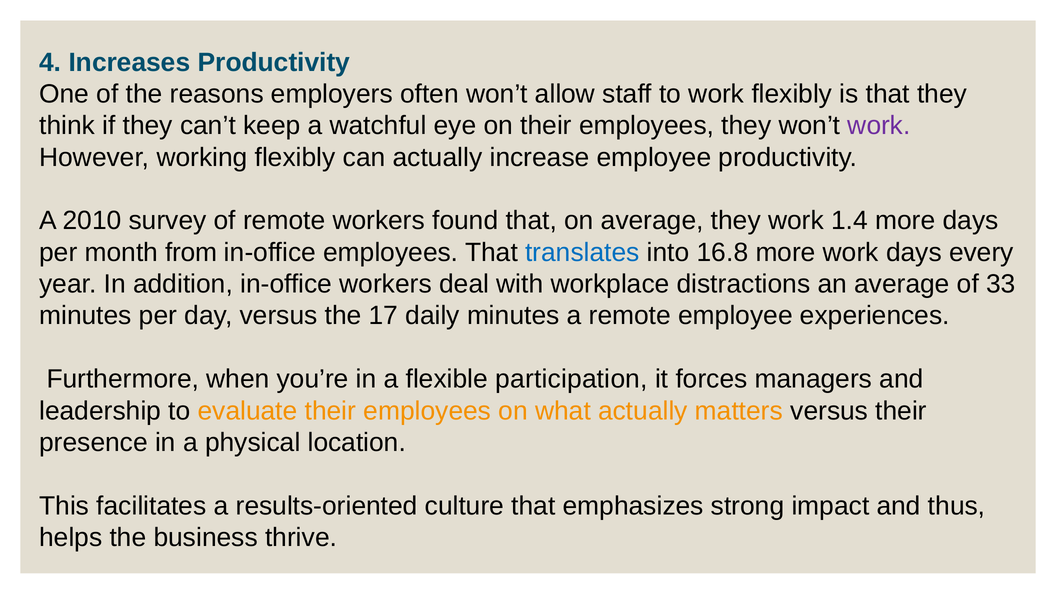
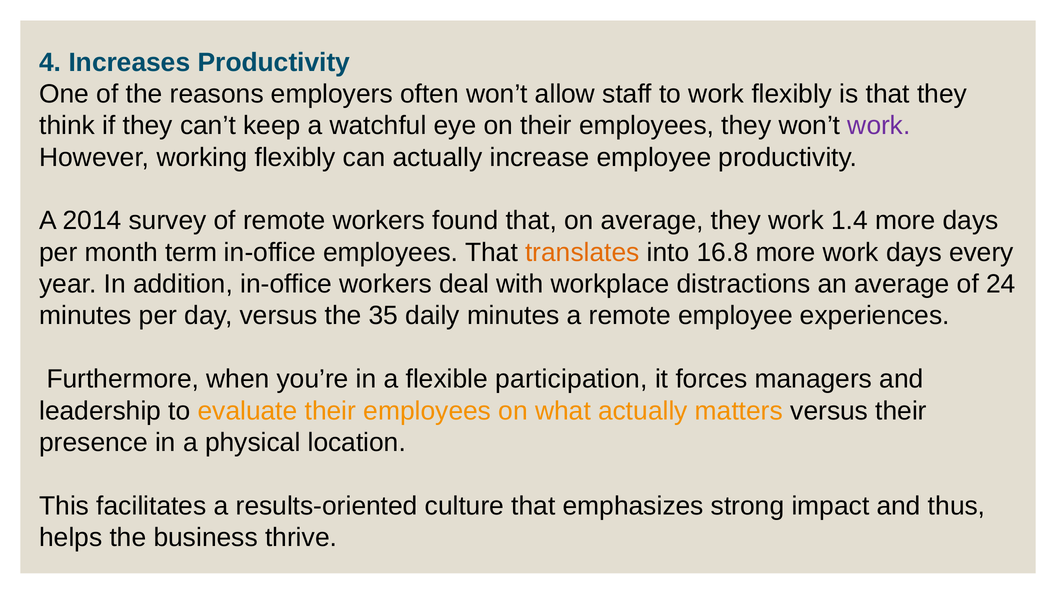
2010: 2010 -> 2014 (92, 221)
from: from -> term (191, 252)
translates colour: blue -> orange (582, 252)
33: 33 -> 24 (1001, 284)
17: 17 -> 35 (383, 316)
